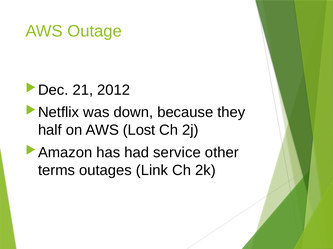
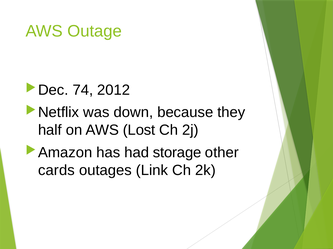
21: 21 -> 74 (83, 90)
service: service -> storage (177, 153)
terms: terms -> cards (56, 171)
